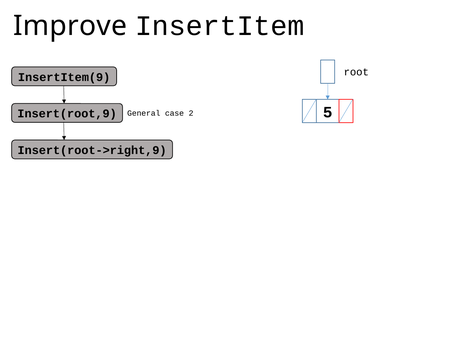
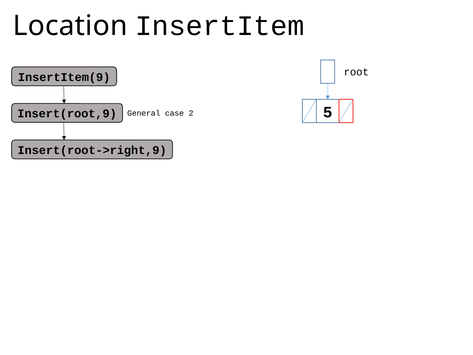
Improve: Improve -> Location (70, 26)
